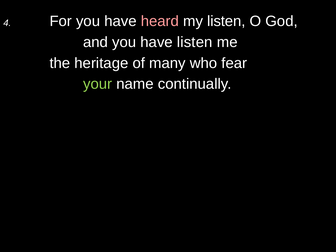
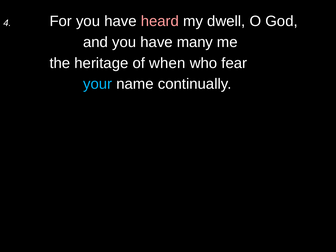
my listen: listen -> dwell (226, 21)
have listen: listen -> many (195, 42)
many: many -> when (167, 63)
your colour: light green -> light blue (98, 84)
